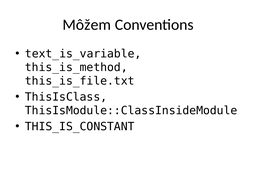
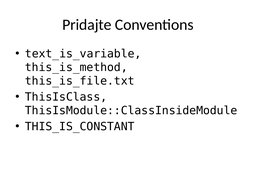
Môžem: Môžem -> Pridajte (87, 25)
